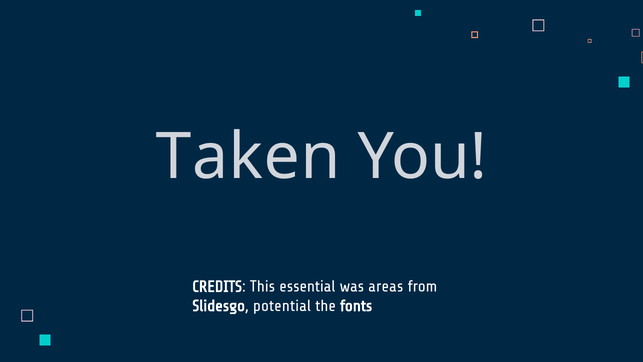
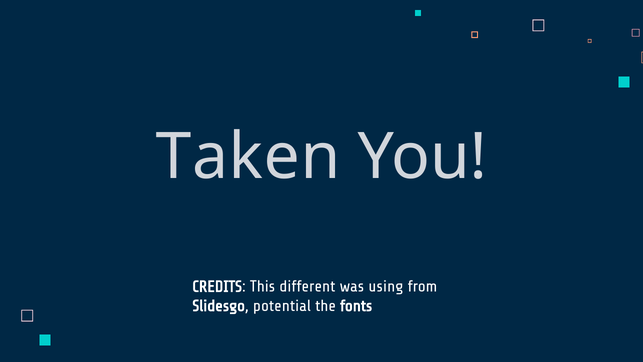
essential: essential -> different (307, 286)
areas: areas -> using (386, 286)
